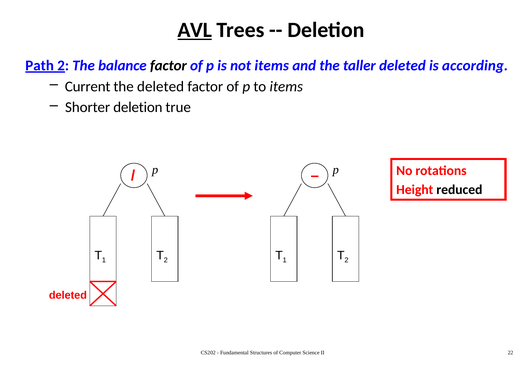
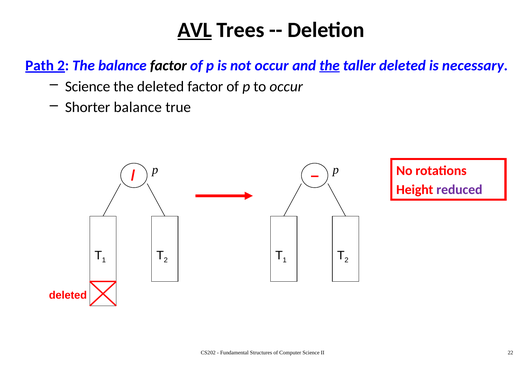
not items: items -> occur (272, 65)
the underline: none -> present (330, 65)
according: according -> necessary (475, 65)
Current: Current -> Science (88, 86)
to items: items -> occur (286, 86)
Shorter deletion: deletion -> balance (138, 107)
reduced colour: black -> purple (459, 190)
